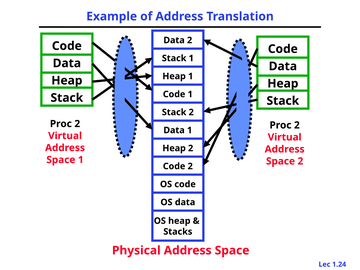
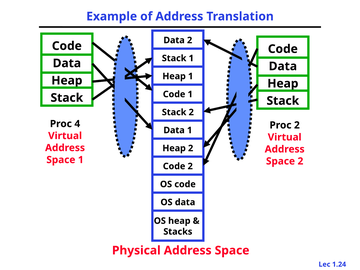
2: 2 -> 4 (77, 124)
